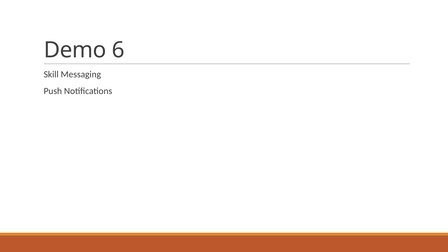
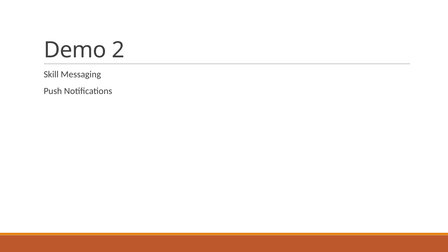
6: 6 -> 2 (118, 50)
